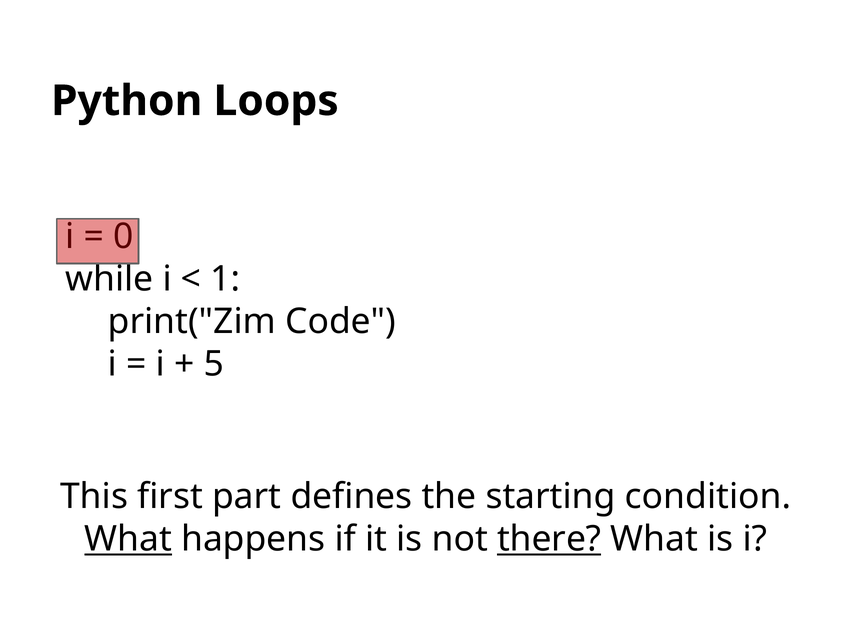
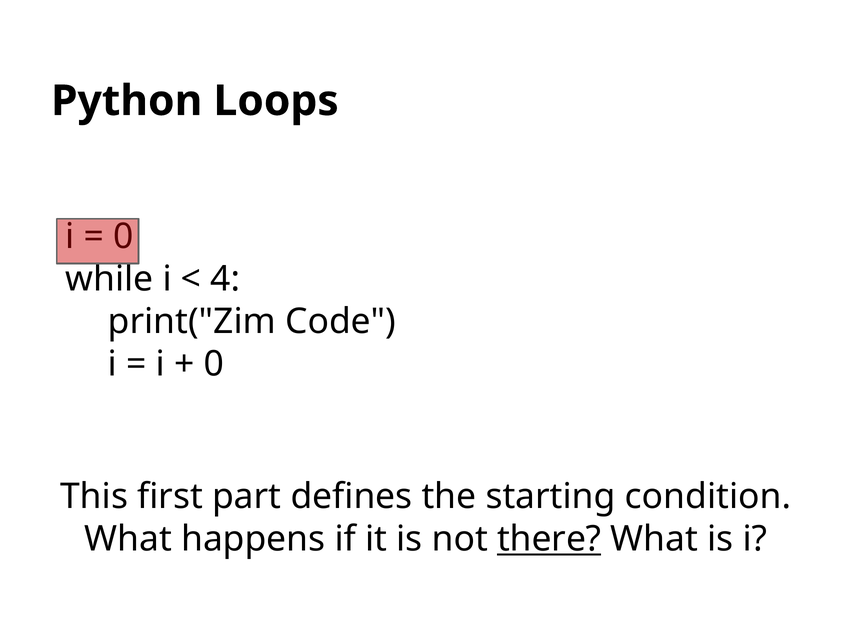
1: 1 -> 4 (225, 279)
5: 5 -> 0 (214, 364)
What underline: present -> none (128, 539)
